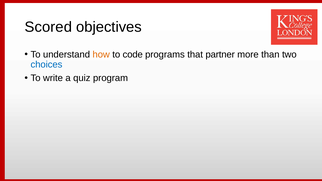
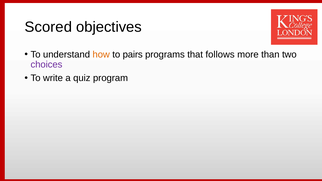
code: code -> pairs (133, 54)
partner: partner -> follows (220, 54)
choices colour: blue -> purple (46, 65)
